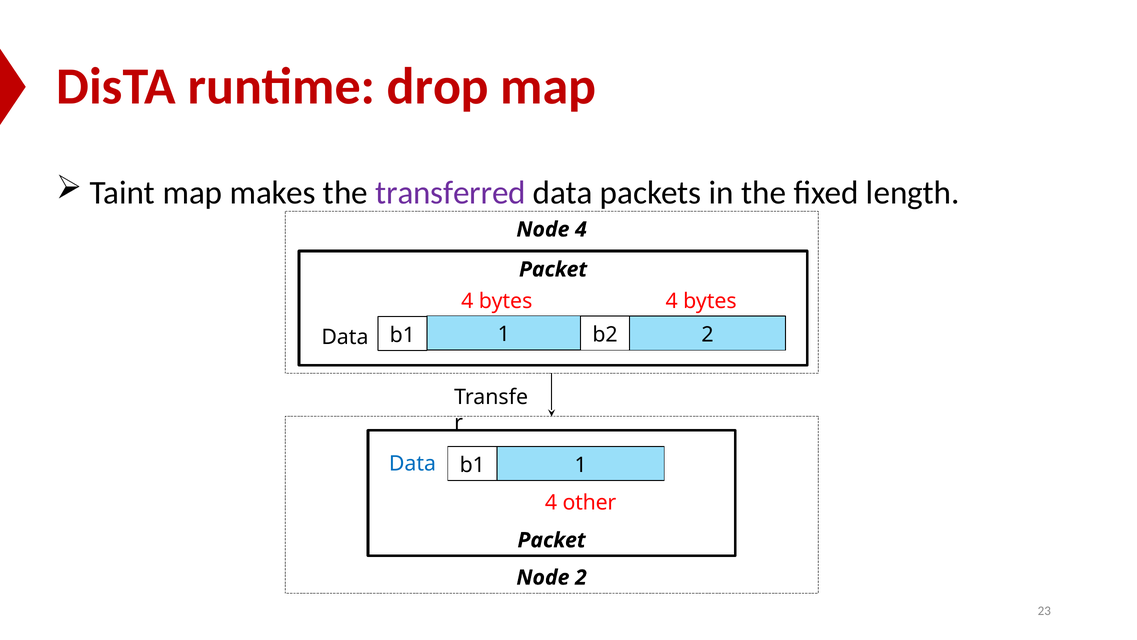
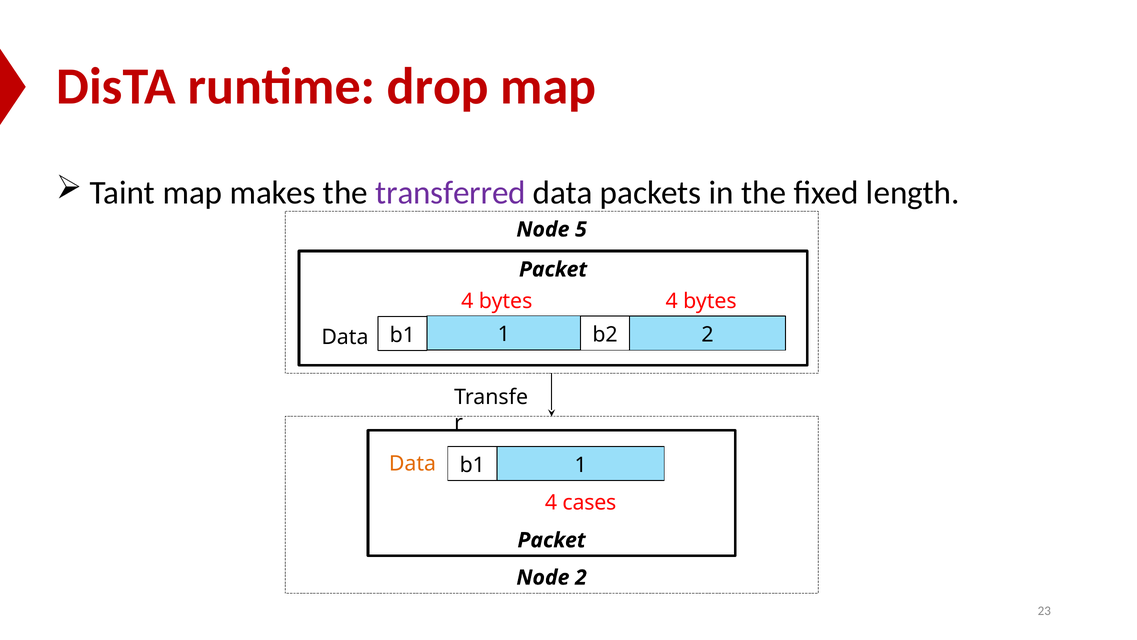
Node 4: 4 -> 5 (581, 229)
Data colour: blue -> orange (412, 464)
other: other -> cases (589, 503)
